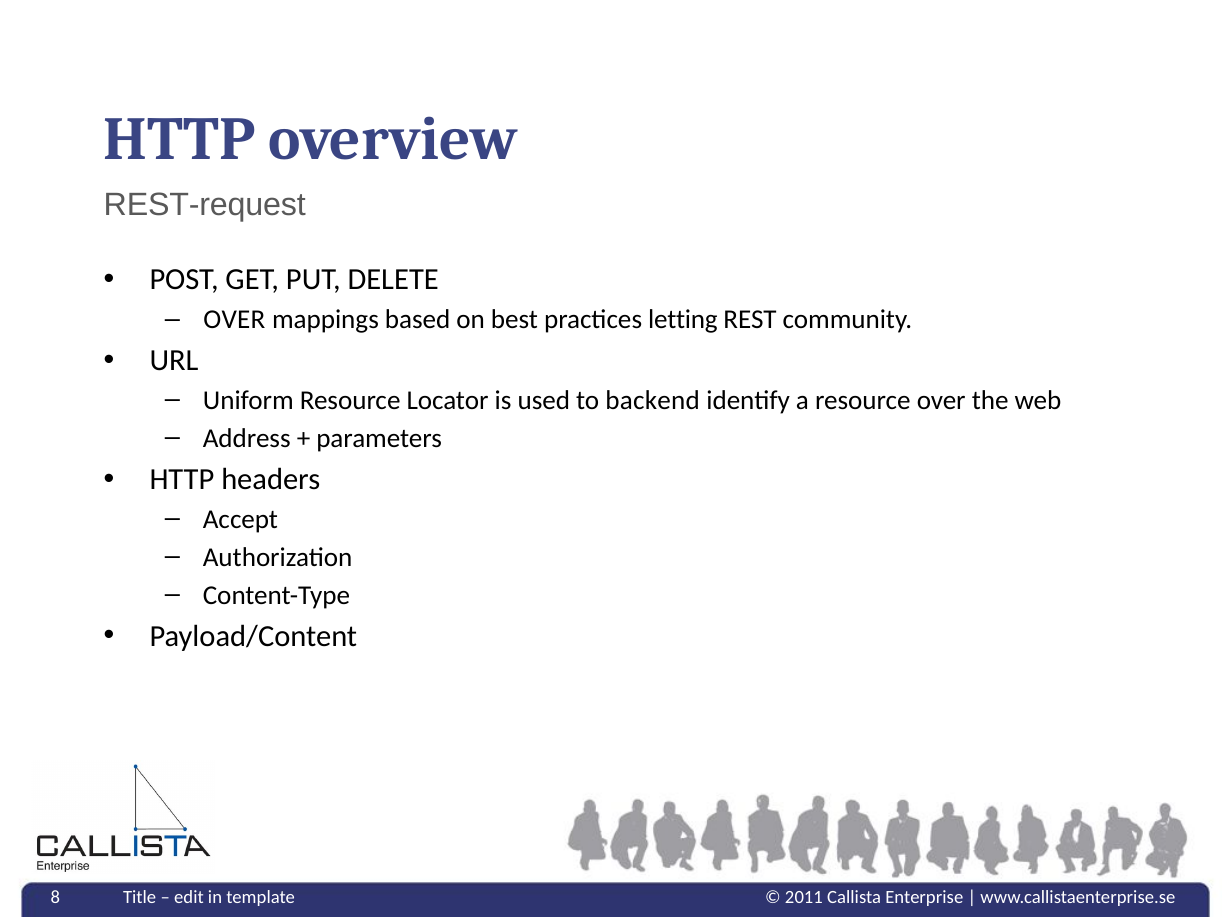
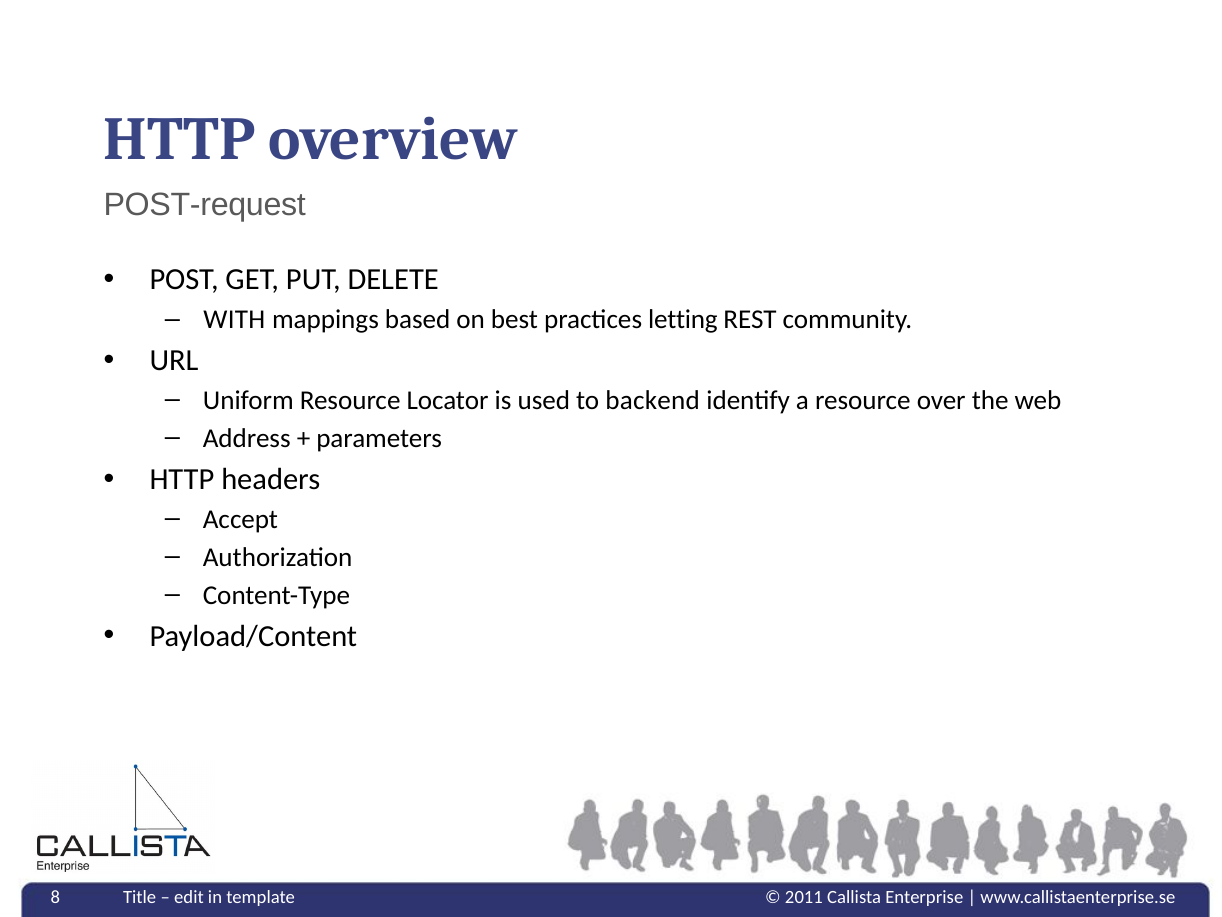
REST-request: REST-request -> POST-request (205, 205)
OVER: OVER -> WITH (234, 320)
